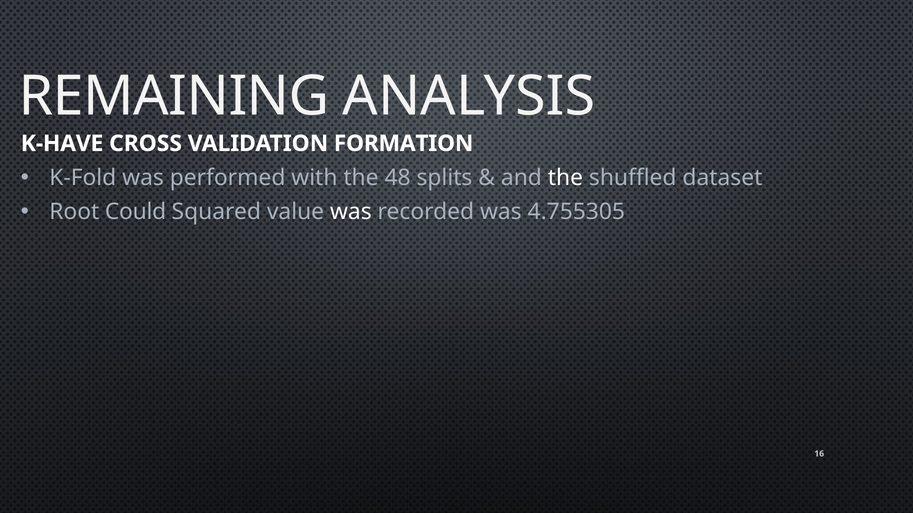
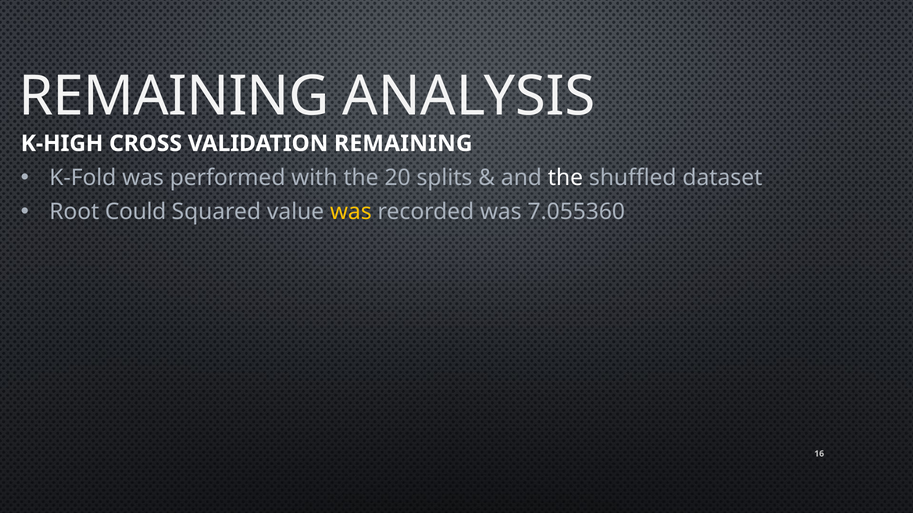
K-HAVE: K-HAVE -> K-HIGH (62, 144)
VALIDATION FORMATION: FORMATION -> REMAINING (403, 144)
48: 48 -> 20 (398, 178)
was colour: white -> yellow (351, 212)
4.755305: 4.755305 -> 7.055360 (576, 212)
